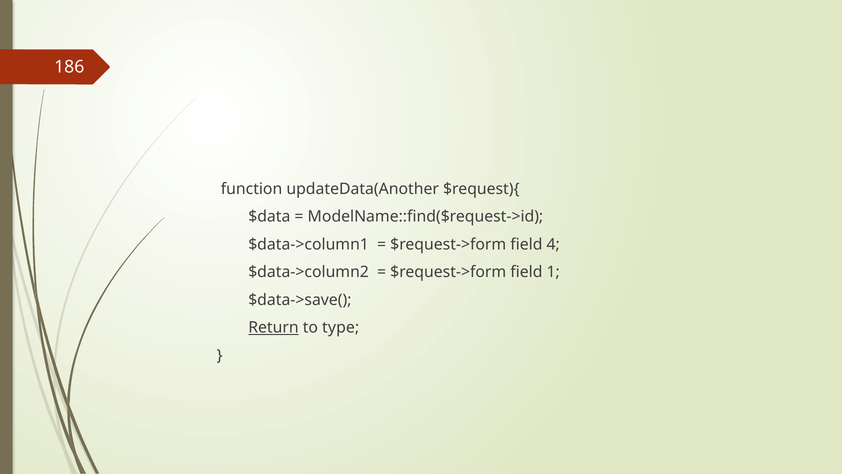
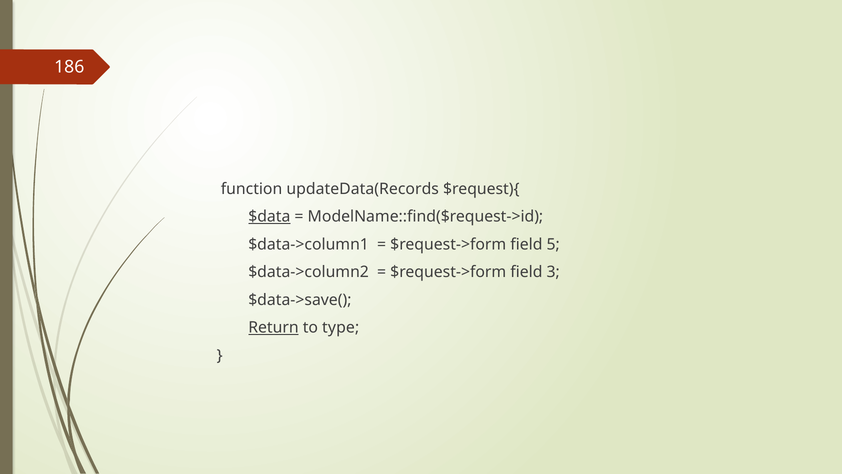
updateData(Another: updateData(Another -> updateData(Records (363, 189)
$data underline: none -> present (269, 217)
4: 4 -> 5 (553, 244)
1: 1 -> 3 (553, 272)
